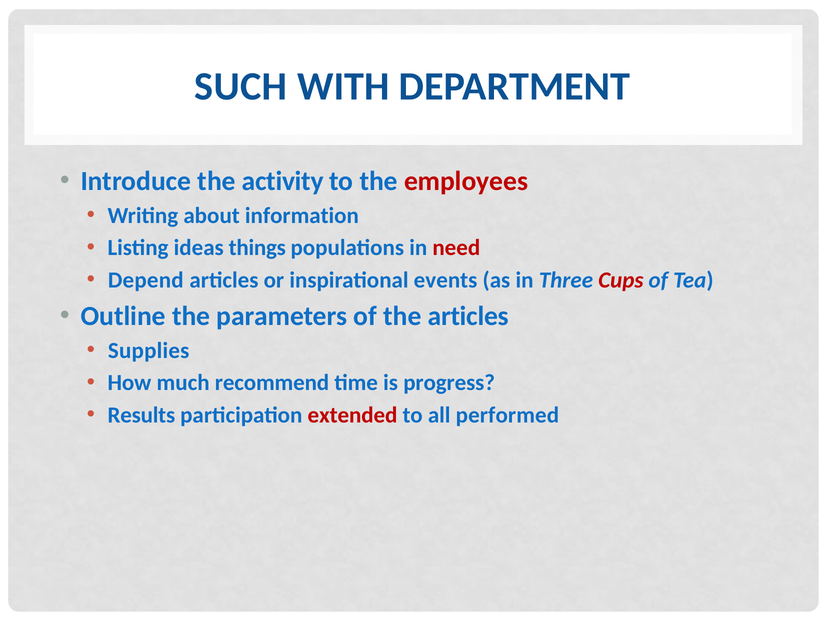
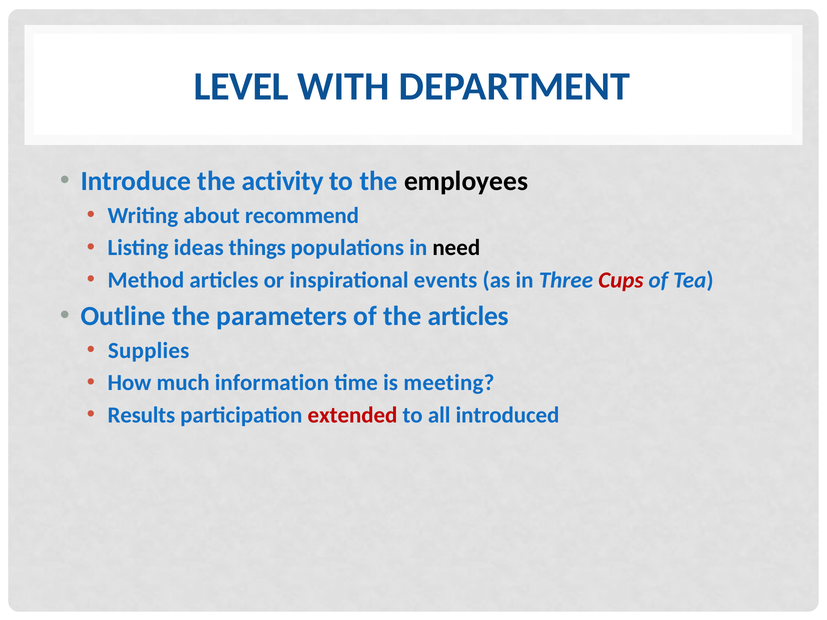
SUCH: SUCH -> LEVEL (241, 87)
employees colour: red -> black (466, 181)
information: information -> recommend (302, 216)
need colour: red -> black (456, 248)
Depend: Depend -> Method (146, 280)
recommend: recommend -> information (272, 383)
progress: progress -> meeting (449, 383)
performed: performed -> introduced (508, 415)
